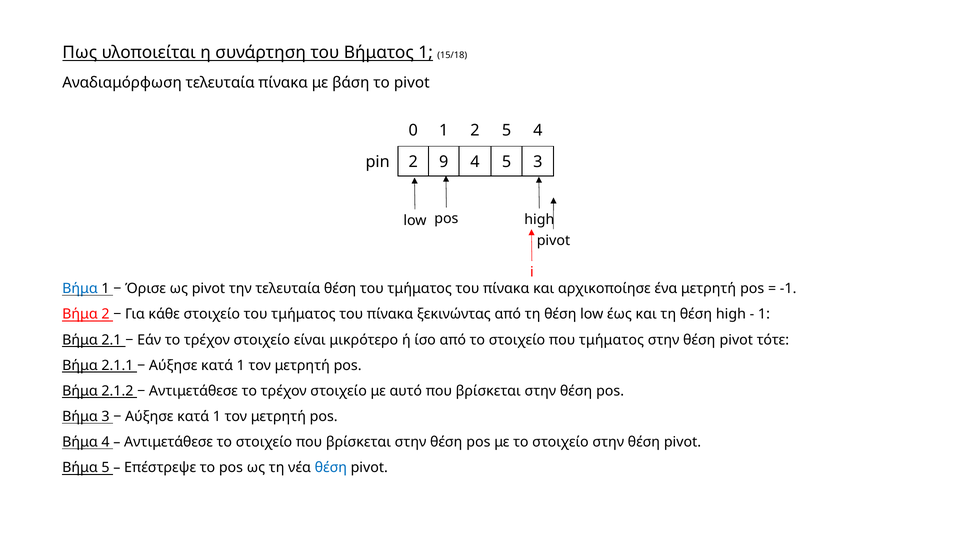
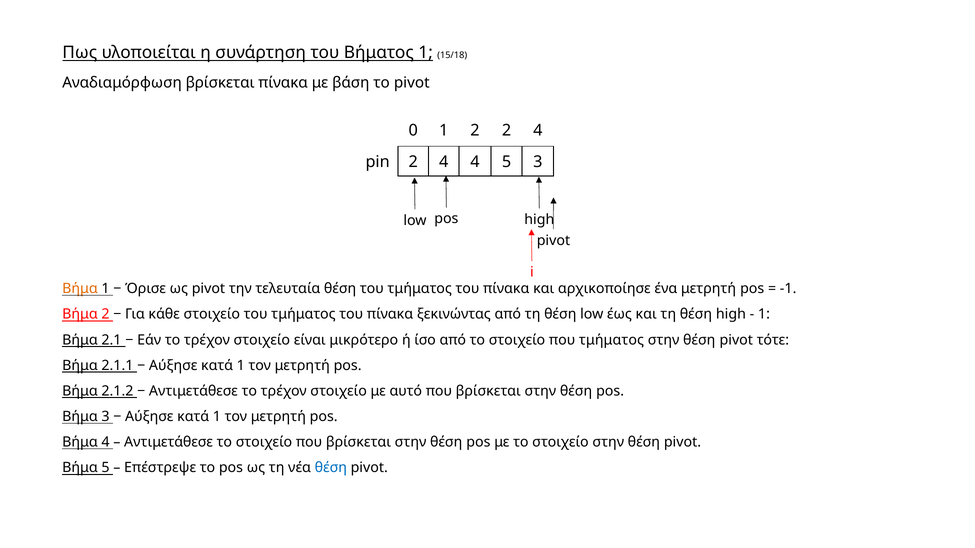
Αναδιαμόρφωση τελευταία: τελευταία -> βρίσκεται (220, 83)
2 5: 5 -> 2 (507, 131)
pin 2 9: 9 -> 4 (444, 162)
Βήμα colour: blue -> orange (80, 289)
